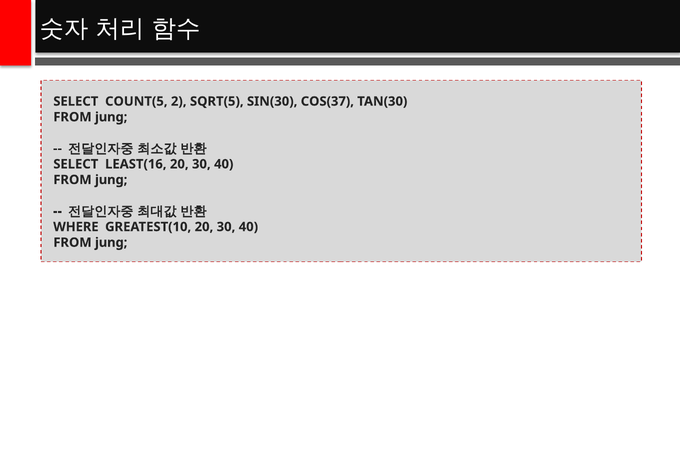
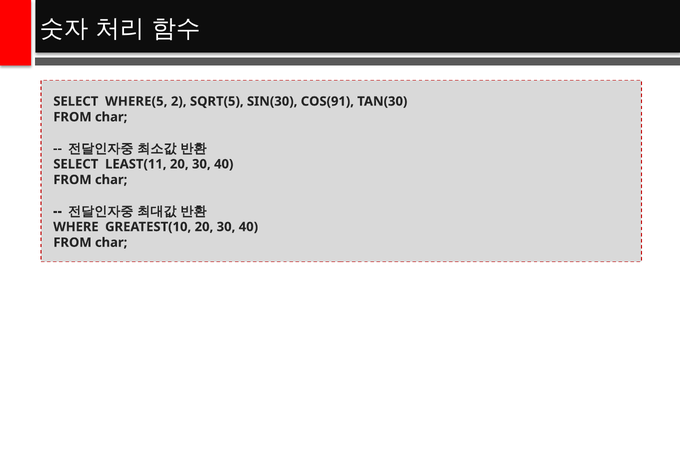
COUNT(5: COUNT(5 -> WHERE(5 (136, 101)
COS(37: COS(37 -> COS(91 (327, 101)
jung: jung -> char (111, 117)
LEAST(16: LEAST(16 -> LEAST(11 (136, 164)
jung: jung -> char (111, 180)
jung: jung -> char (111, 243)
